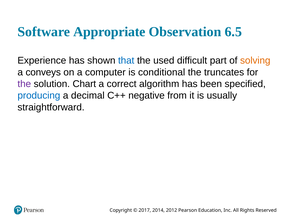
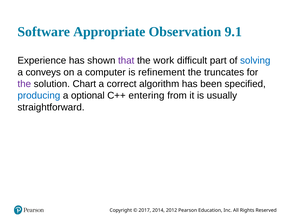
6.5: 6.5 -> 9.1 (233, 32)
that colour: blue -> purple (126, 61)
used: used -> work (164, 61)
solving colour: orange -> blue (255, 61)
conditional: conditional -> refinement (162, 72)
decimal: decimal -> optional (88, 96)
negative: negative -> entering (146, 96)
